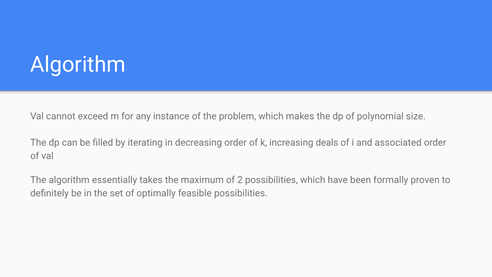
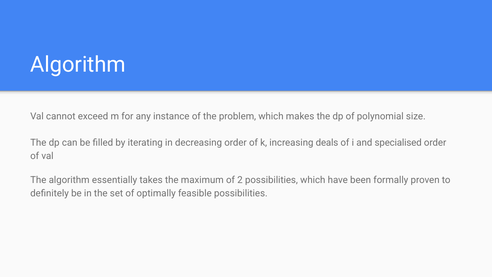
associated: associated -> specialised (398, 143)
